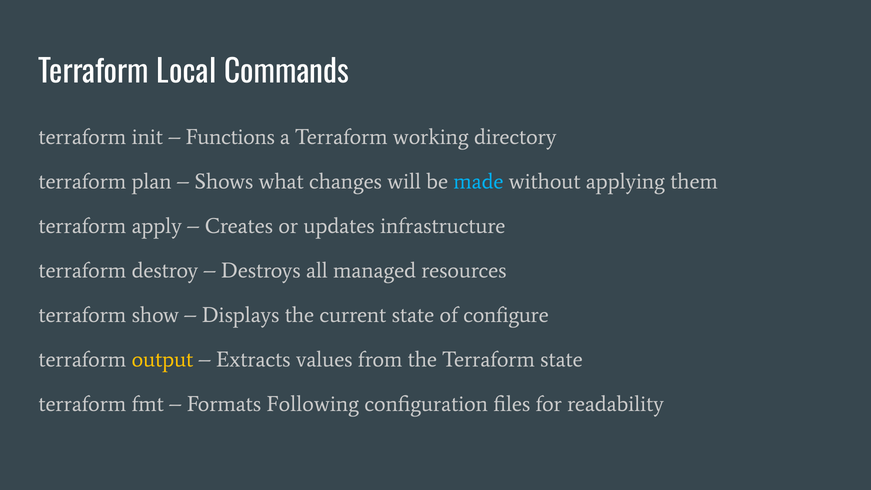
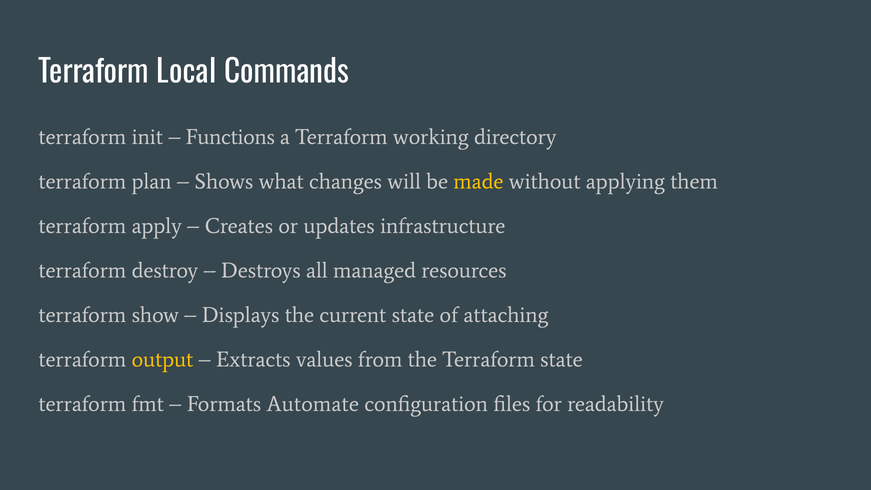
made colour: light blue -> yellow (478, 182)
configure: configure -> attaching (506, 315)
Following: Following -> Automate (313, 404)
